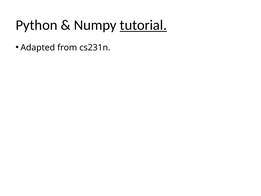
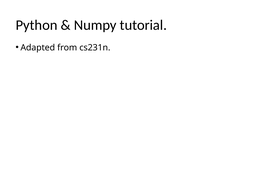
tutorial underline: present -> none (143, 25)
